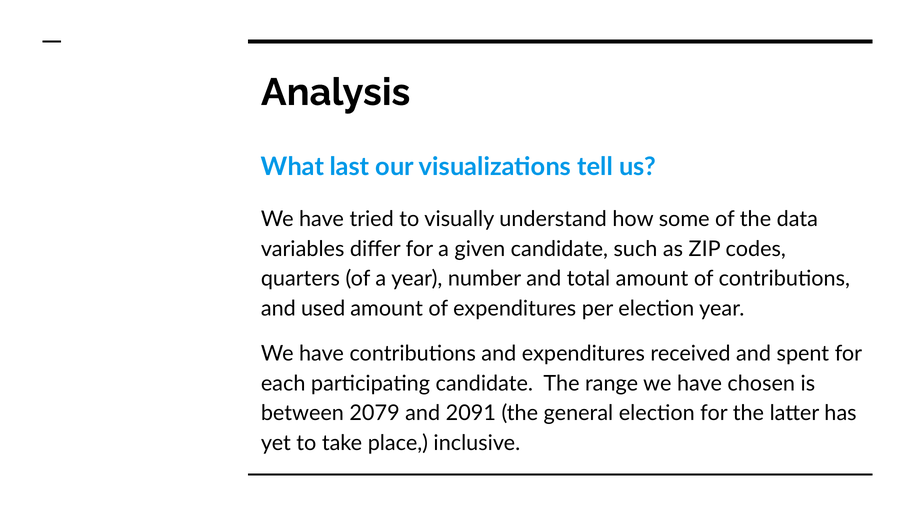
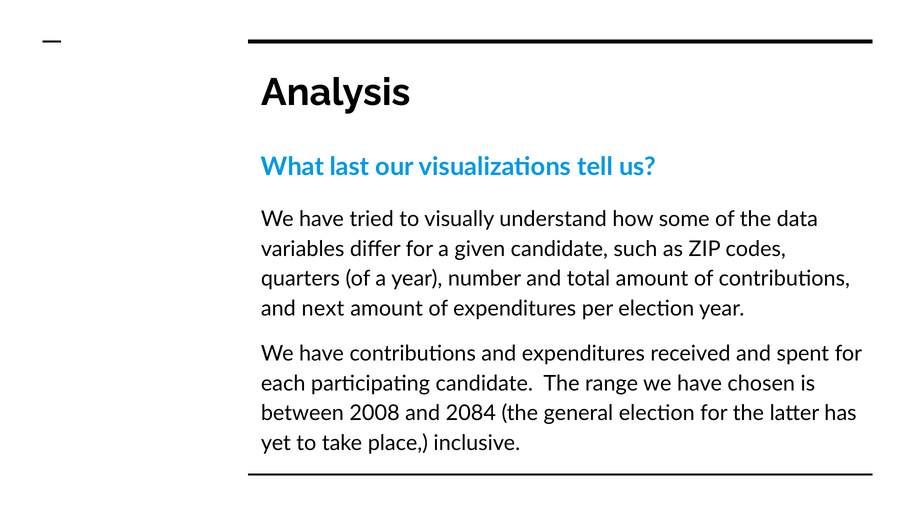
used: used -> next (323, 308)
2079: 2079 -> 2008 (375, 413)
2091: 2091 -> 2084 (471, 413)
